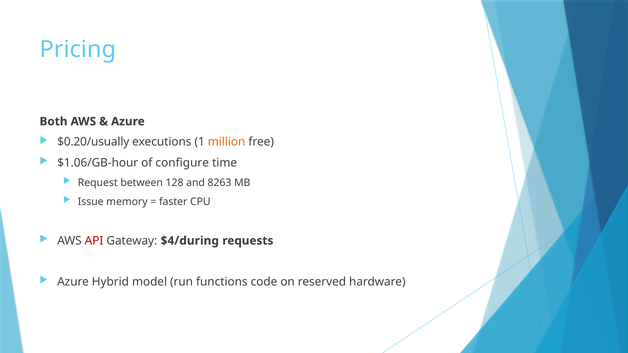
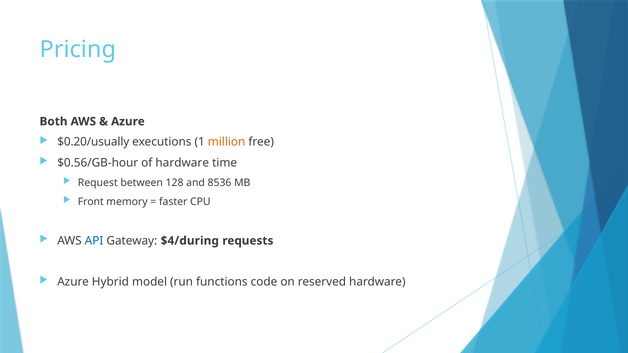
$1.06/GB-hour: $1.06/GB-hour -> $0.56/GB-hour (98, 163)
of configure: configure -> hardware (182, 163)
8263: 8263 -> 8536 (220, 183)
Issue: Issue -> Front (91, 202)
API colour: red -> blue (94, 241)
